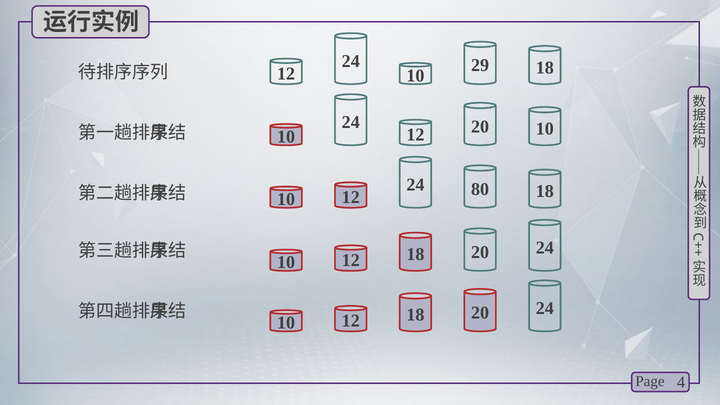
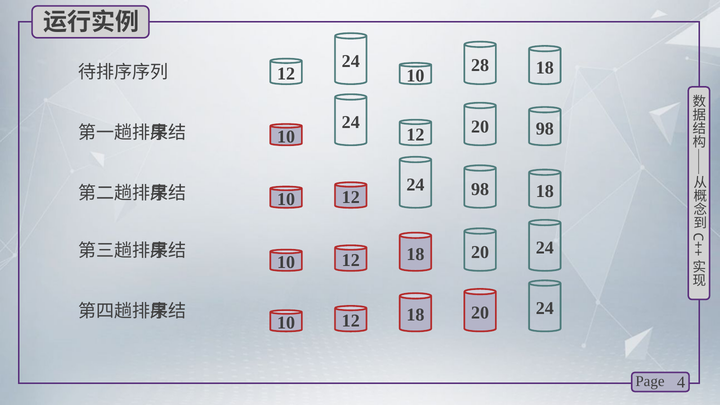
29: 29 -> 28 (480, 66)
24 20 10: 10 -> 98 (545, 129)
24 80: 80 -> 98 (480, 189)
